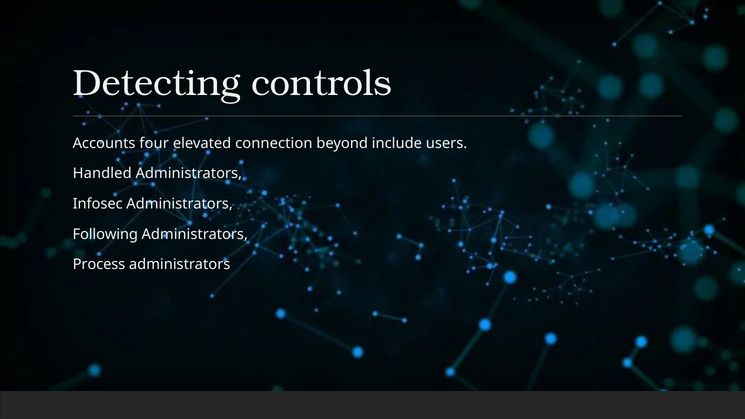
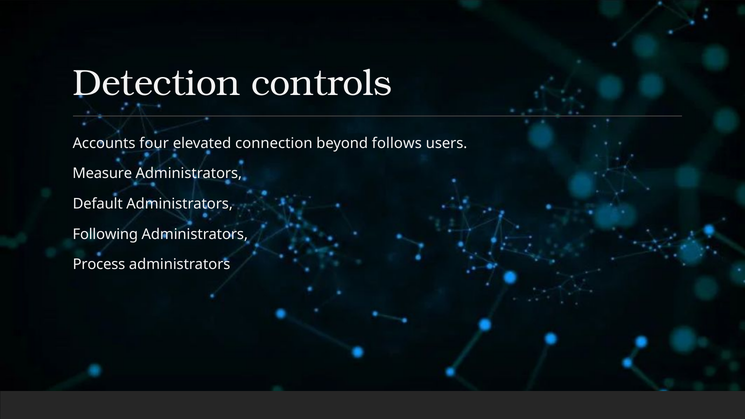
Detecting: Detecting -> Detection (157, 83)
include: include -> follows (397, 143)
Handled: Handled -> Measure (102, 174)
Infosec: Infosec -> Default (98, 204)
